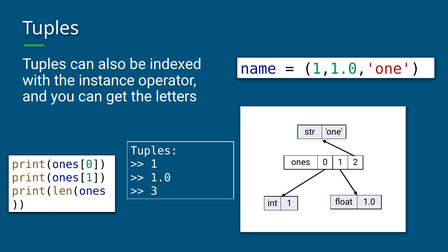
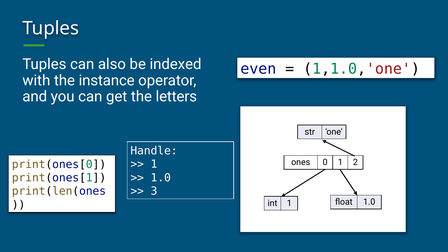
name: name -> even (258, 69)
Tuples: Tuples -> Handle (154, 151)
